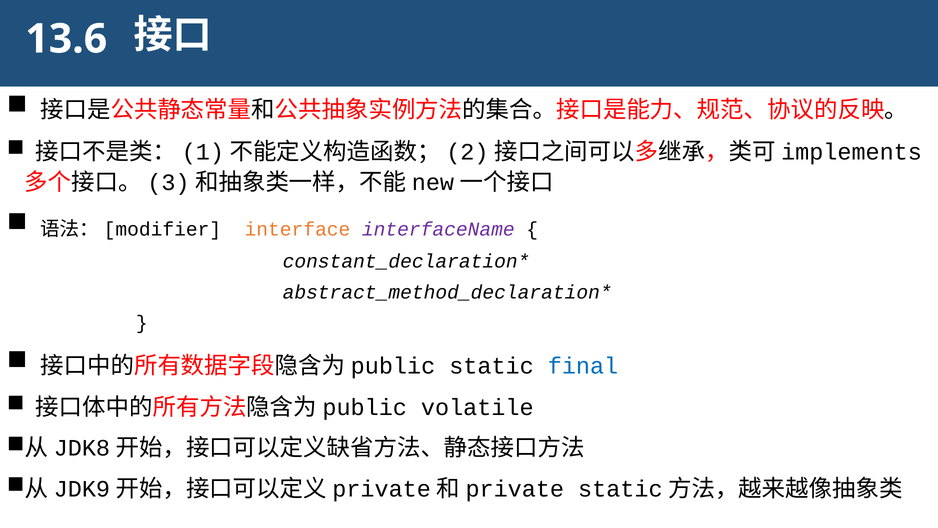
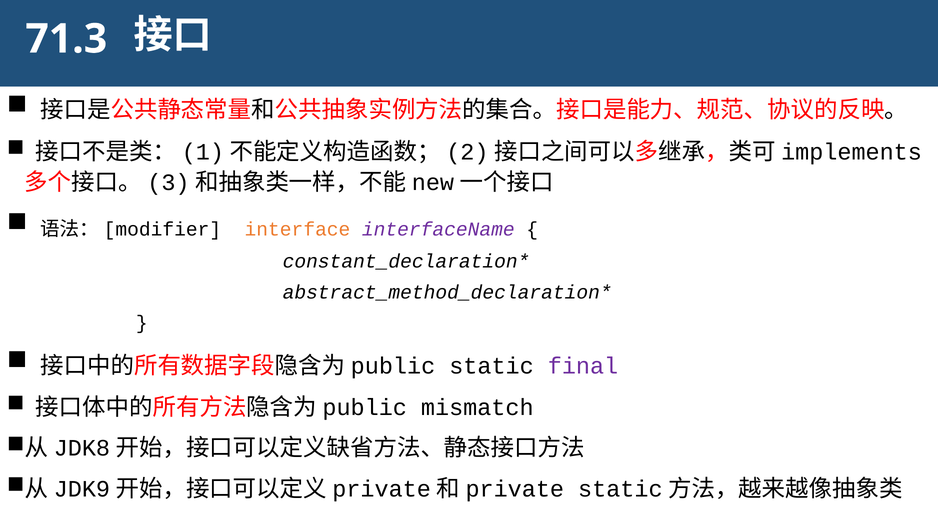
13.6: 13.6 -> 71.3 (66, 39)
final colour: blue -> purple (583, 366)
volatile: volatile -> mismatch (477, 407)
